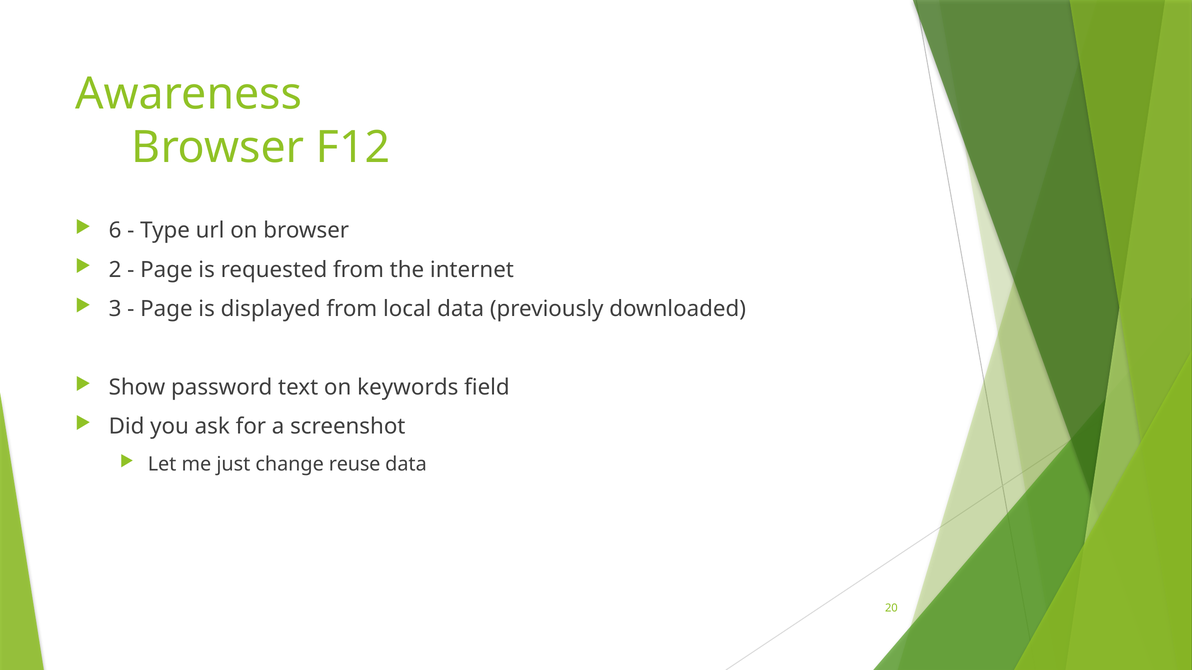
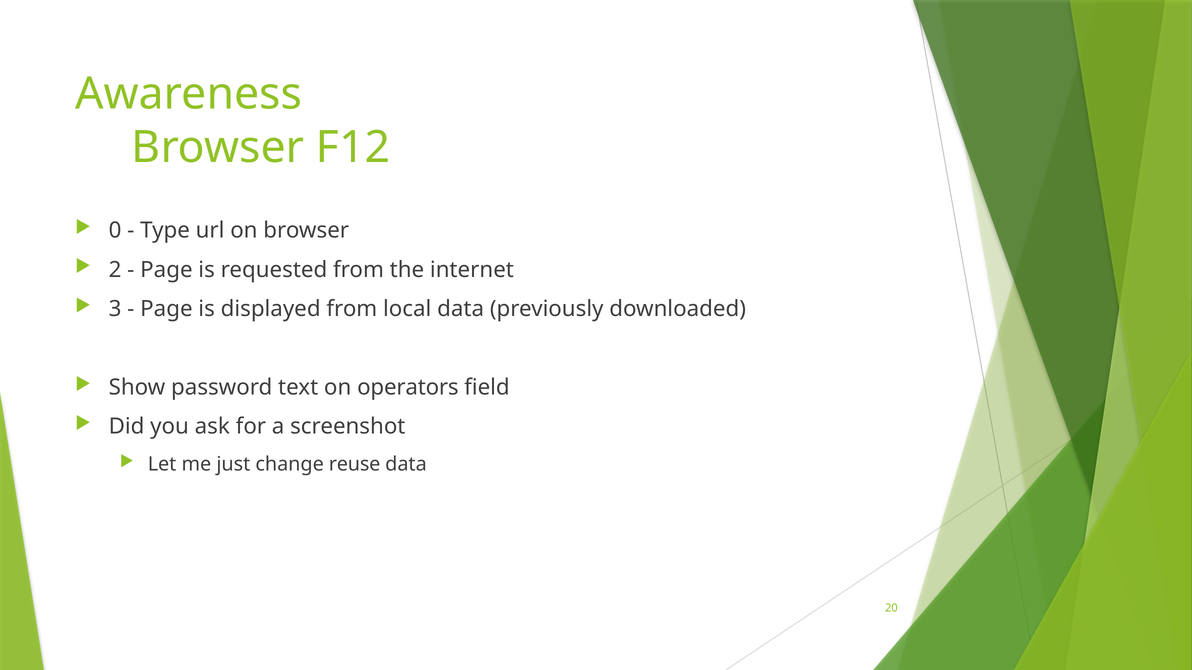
6: 6 -> 0 (115, 231)
keywords: keywords -> operators (408, 388)
